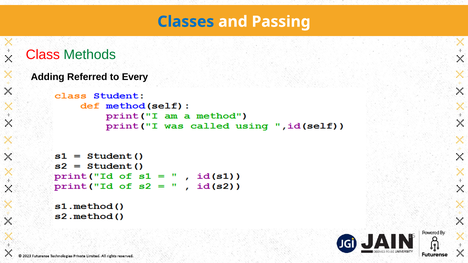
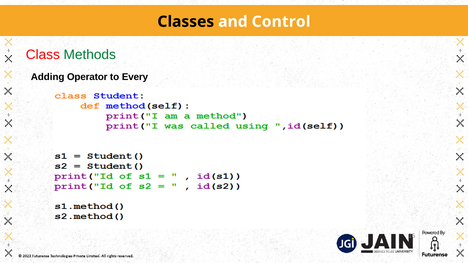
Classes colour: blue -> black (186, 22)
Passing: Passing -> Control (281, 22)
Referred: Referred -> Operator (87, 77)
